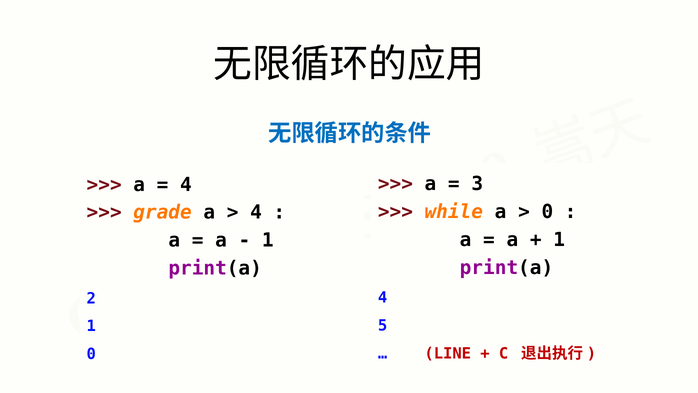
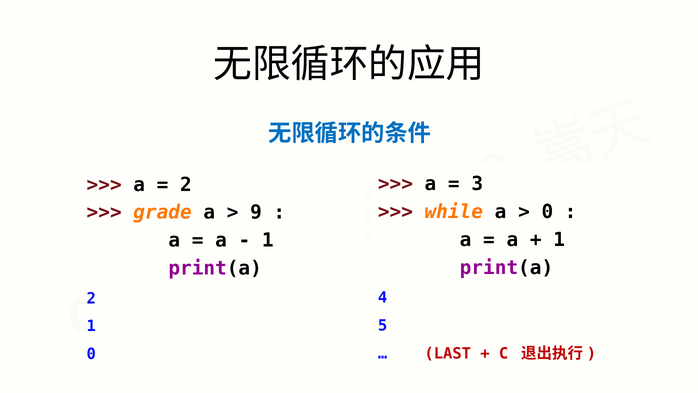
4: 4 -> 2 (186, 184)
4: 4 -> 9 (256, 212)
LINE: LINE -> LAST (448, 353)
